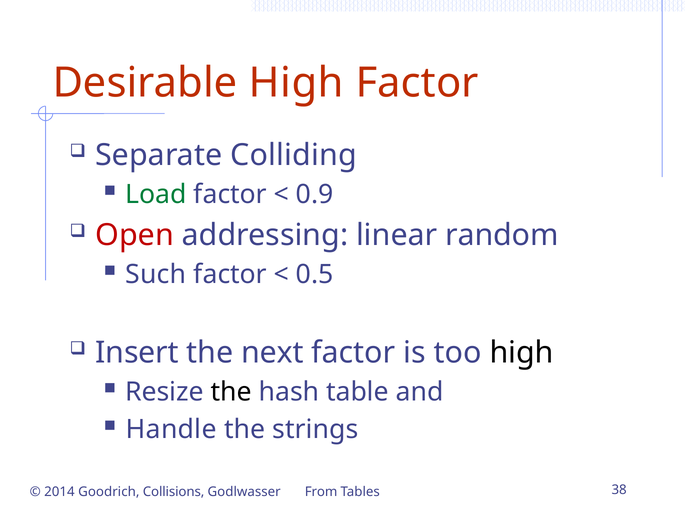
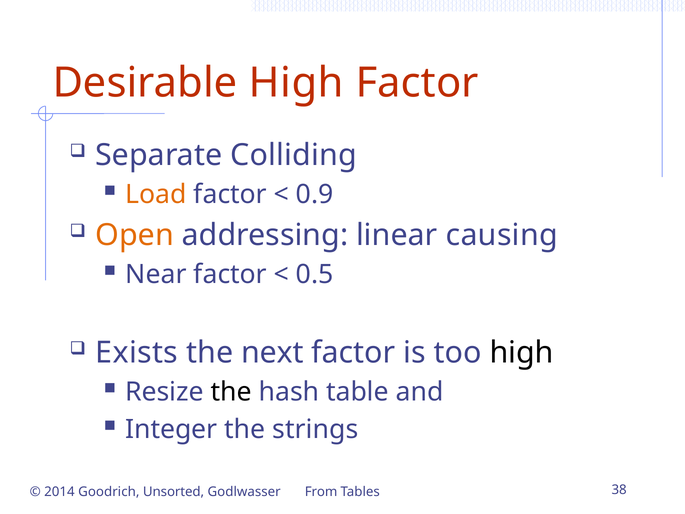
Load colour: green -> orange (156, 194)
Open colour: red -> orange (135, 235)
random: random -> causing (502, 235)
Such: Such -> Near (156, 274)
Insert: Insert -> Exists (137, 352)
Handle: Handle -> Integer (171, 429)
Collisions: Collisions -> Unsorted (174, 492)
